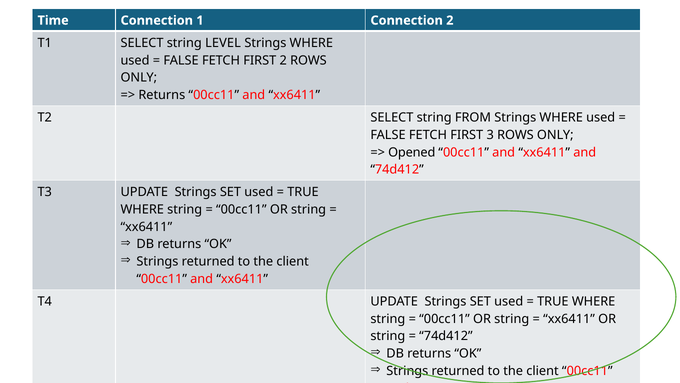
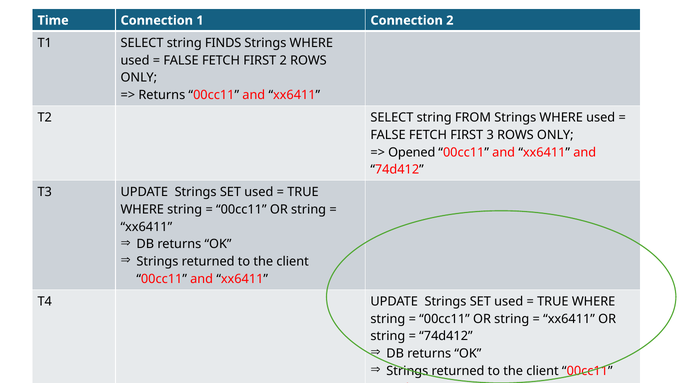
LEVEL: LEVEL -> FINDS (223, 43)
